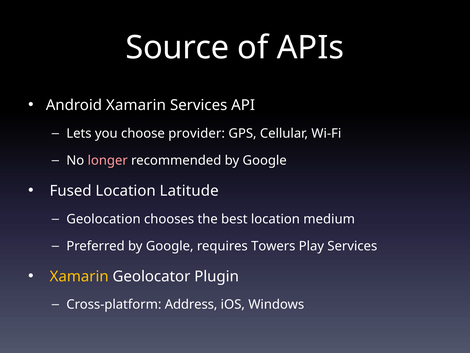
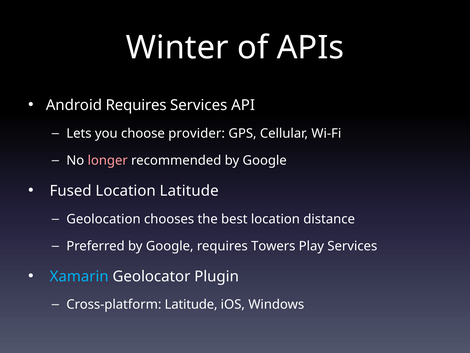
Source: Source -> Winter (177, 48)
Android Xamarin: Xamarin -> Requires (136, 105)
medium: medium -> distance (329, 219)
Xamarin colour: yellow -> light blue (79, 276)
Cross-platform Address: Address -> Latitude (191, 304)
